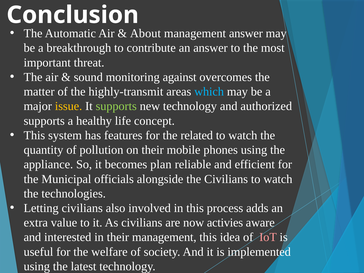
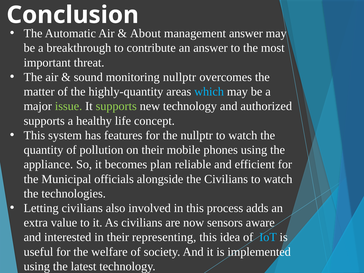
monitoring against: against -> nullptr (179, 77)
highly-transmit: highly-transmit -> highly-quantity (126, 92)
issue colour: yellow -> light green (69, 106)
the related: related -> nullptr (197, 135)
activies: activies -> sensors (225, 223)
their management: management -> representing (164, 237)
IoT colour: pink -> light blue (268, 237)
